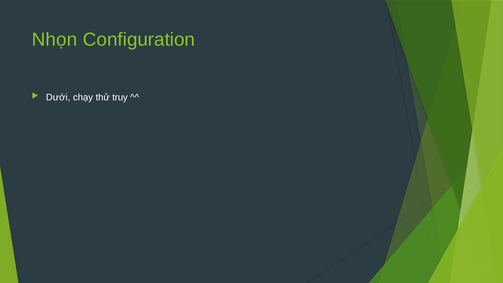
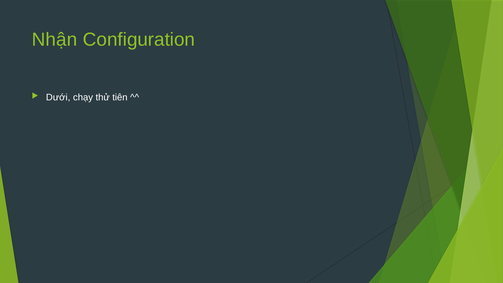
Nhọn: Nhọn -> Nhận (55, 40)
truy: truy -> tiên (120, 97)
